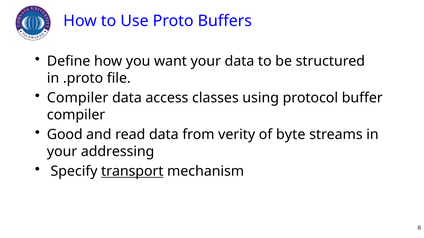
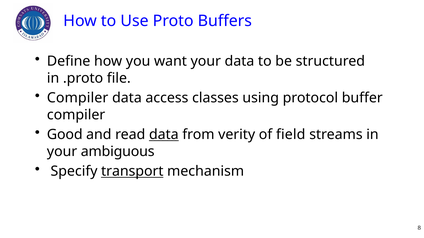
data underline: none -> present (164, 135)
byte: byte -> field (291, 135)
addressing: addressing -> ambiguous (118, 152)
